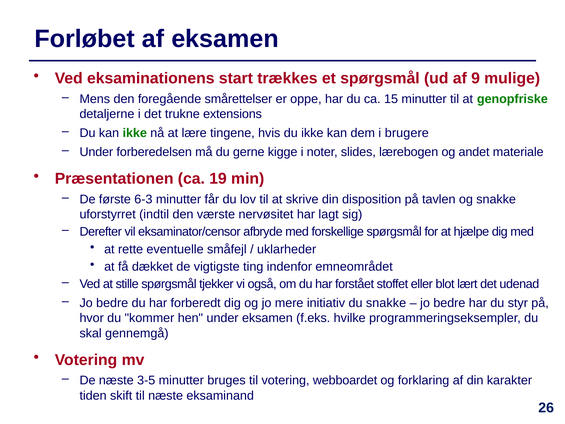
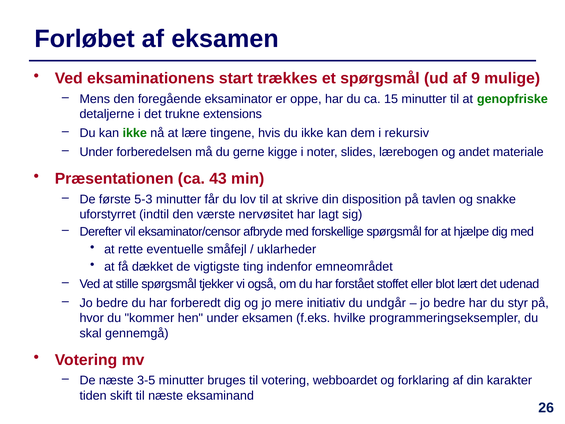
smårettelser: smårettelser -> eksaminator (238, 99)
brugere: brugere -> rekursiv (407, 133)
19: 19 -> 43 (218, 179)
6-3: 6-3 -> 5-3 (143, 199)
du snakke: snakke -> undgår (386, 303)
